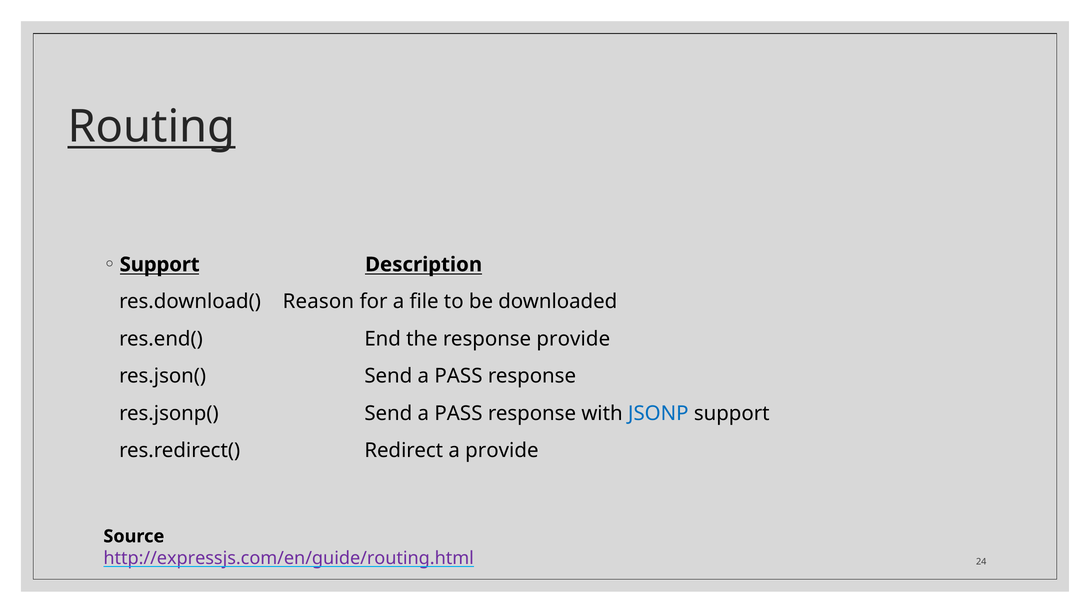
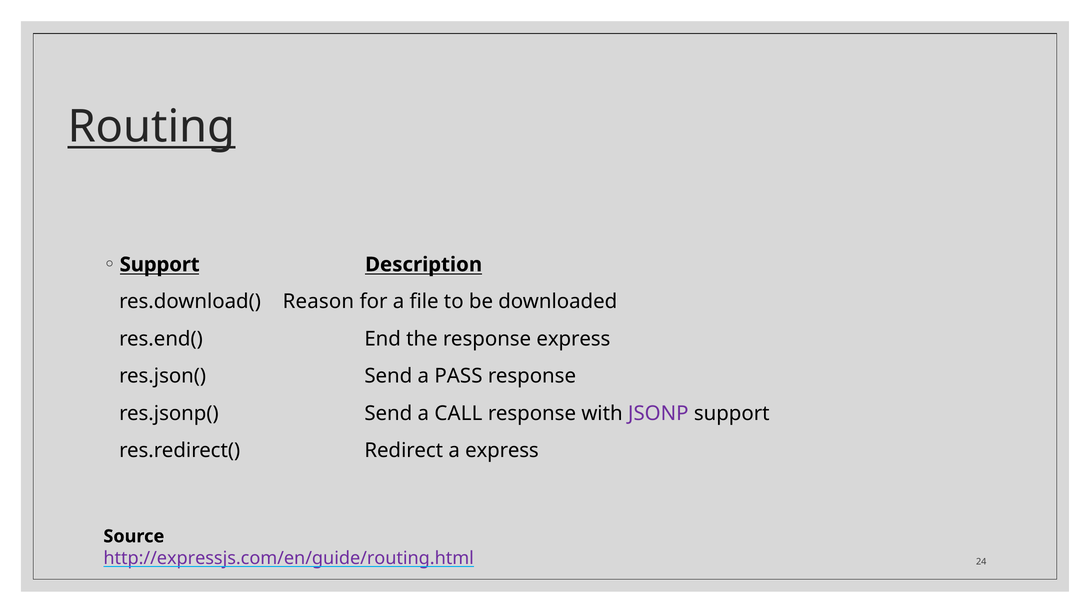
response provide: provide -> express (573, 339)
res.jsonp( Send a PASS: PASS -> CALL (458, 413)
JSONP colour: blue -> purple (658, 413)
a provide: provide -> express (502, 451)
